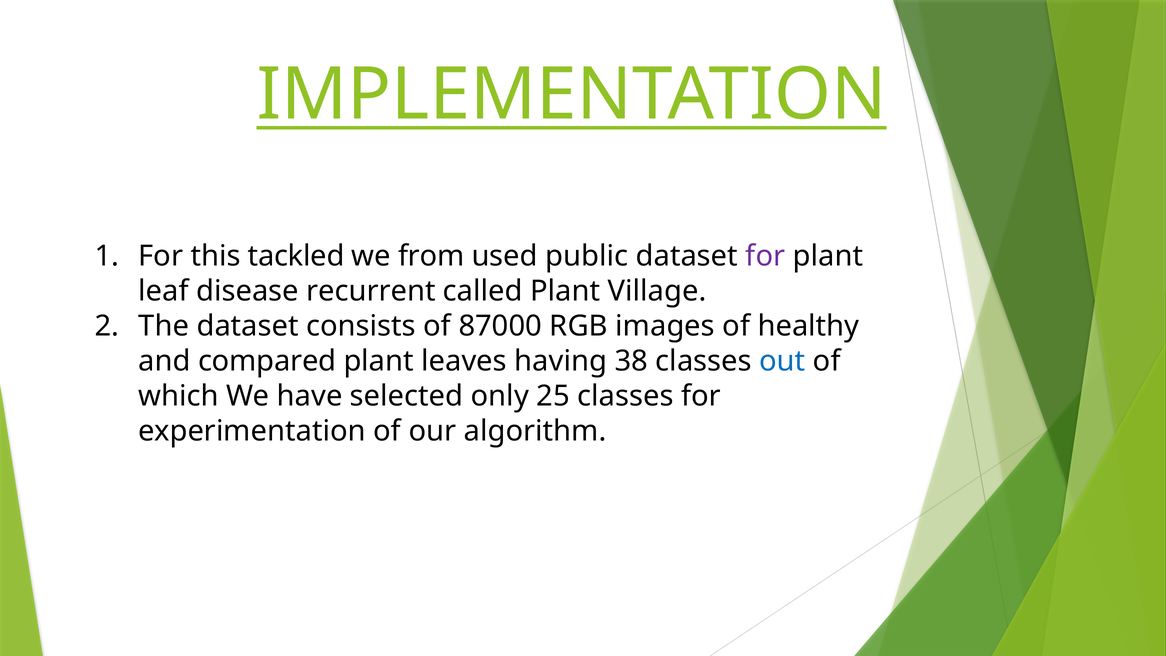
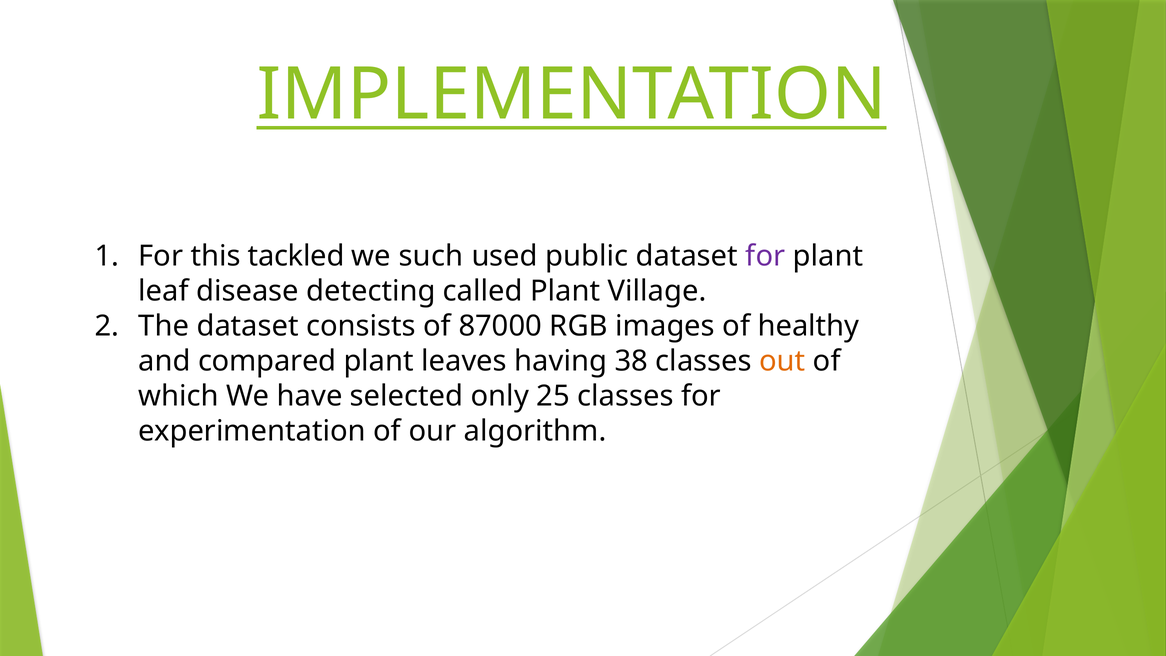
from: from -> such (431, 256)
recurrent: recurrent -> detecting (371, 291)
out colour: blue -> orange (782, 361)
